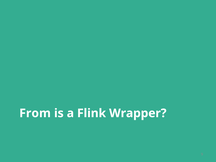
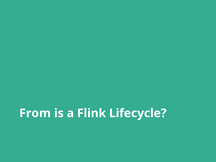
Wrapper: Wrapper -> Lifecycle (138, 113)
